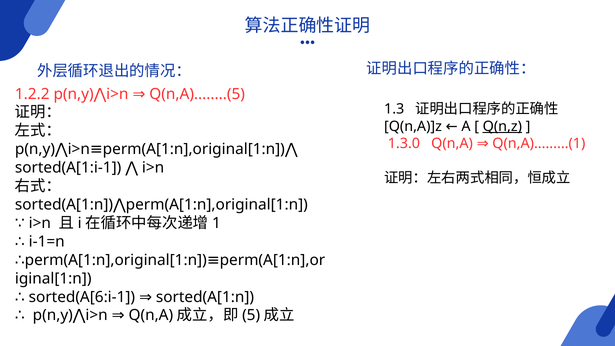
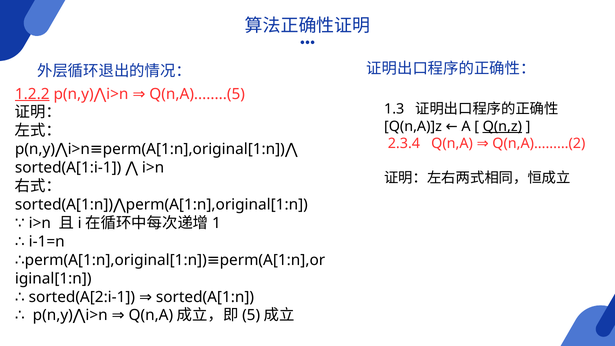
1.2.2 underline: none -> present (32, 94)
1.3.0: 1.3.0 -> 2.3.4 (404, 143)
Q(n,A).........(1: Q(n,A).........(1 -> Q(n,A).........(2 (539, 143)
sorted(A[6:i-1: sorted(A[6:i-1 -> sorted(A[2:i-1 (82, 297)
